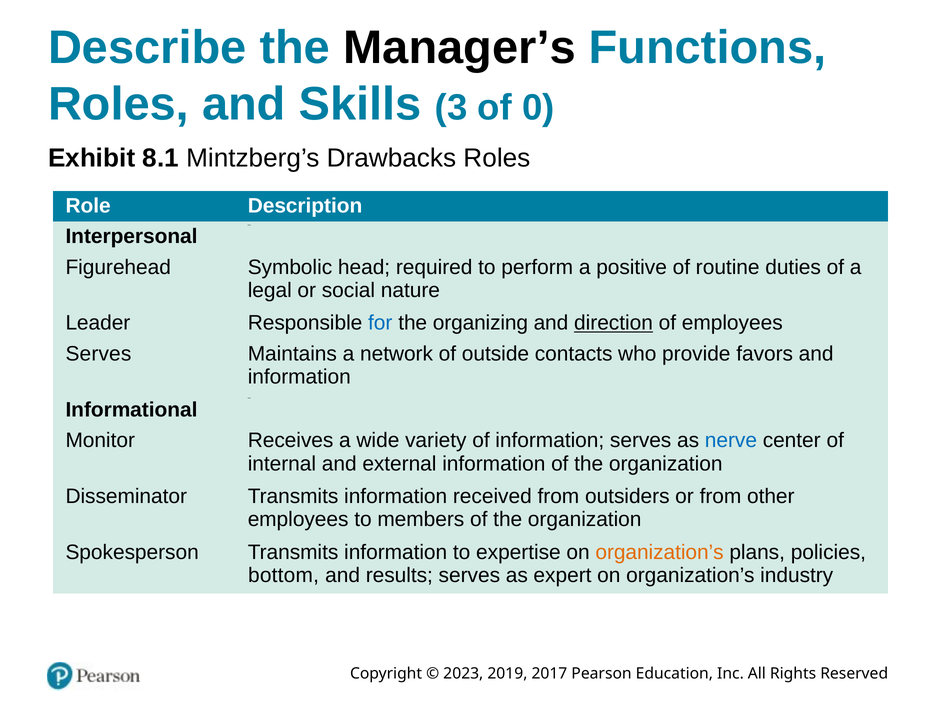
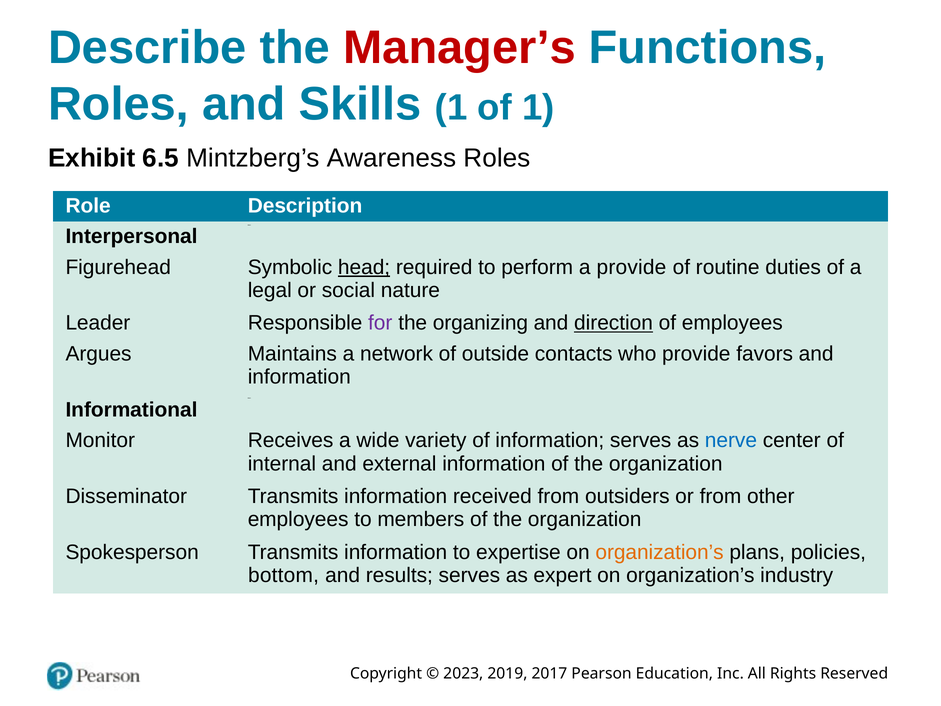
Manager’s colour: black -> red (459, 48)
Skills 3: 3 -> 1 (451, 108)
of 0: 0 -> 1 (538, 108)
8.1: 8.1 -> 6.5 (161, 158)
Drawbacks: Drawbacks -> Awareness (391, 158)
head underline: none -> present (364, 267)
a positive: positive -> provide (631, 267)
for colour: blue -> purple (380, 323)
Serves: Serves -> Argues (99, 354)
